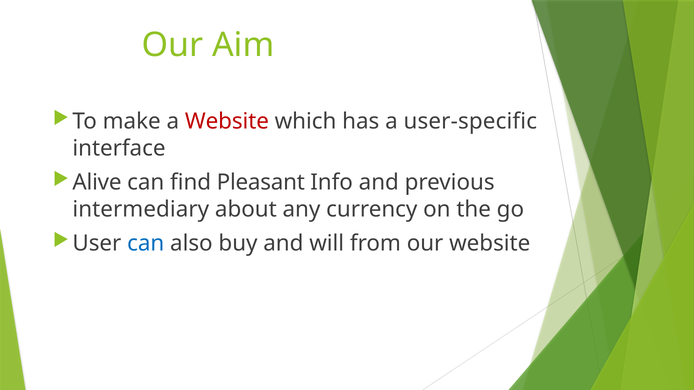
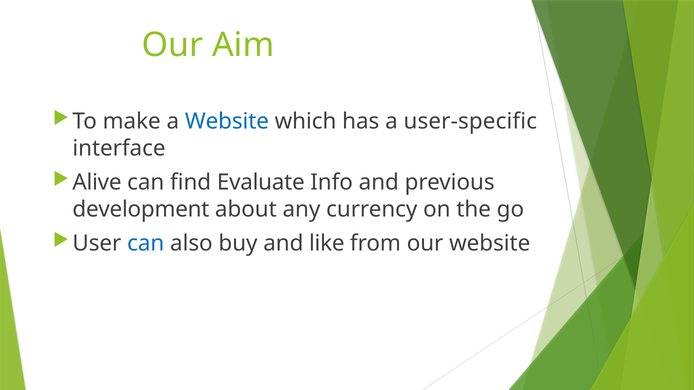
Website colour: red -> blue (227, 122)
Pleasant: Pleasant -> Evaluate (261, 183)
intermediary: intermediary -> development (141, 209)
will: will -> like (327, 244)
